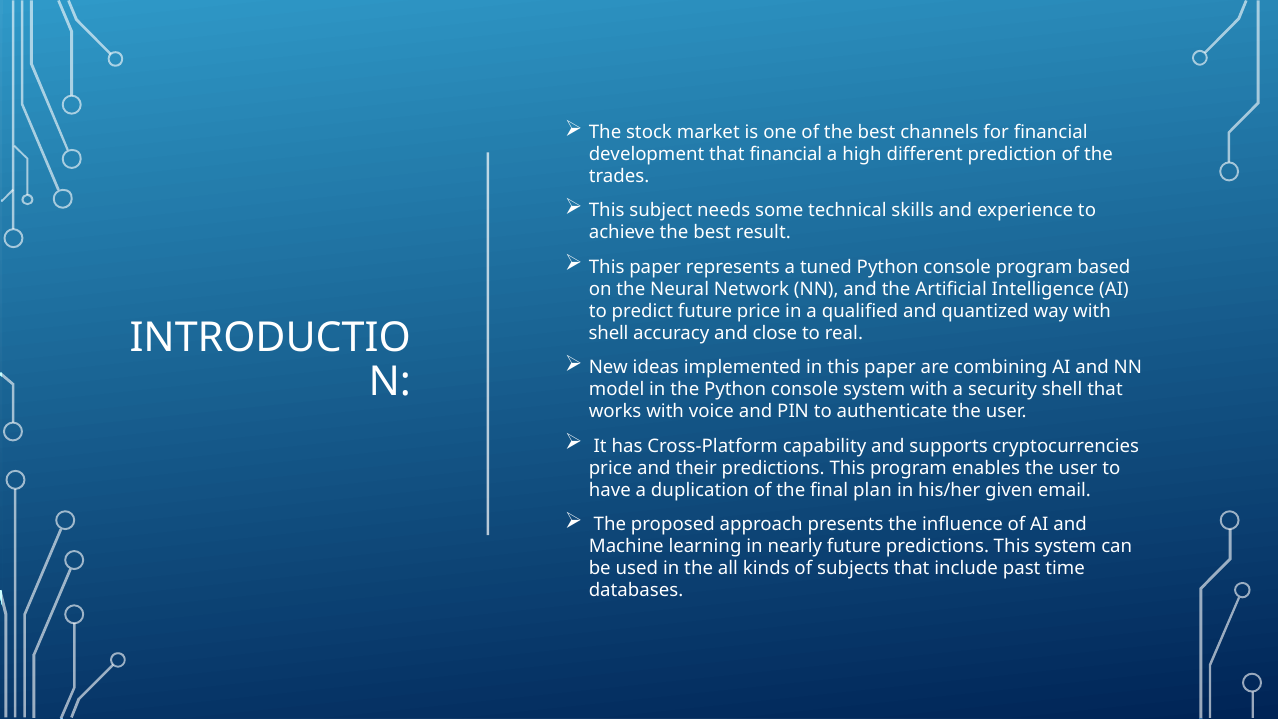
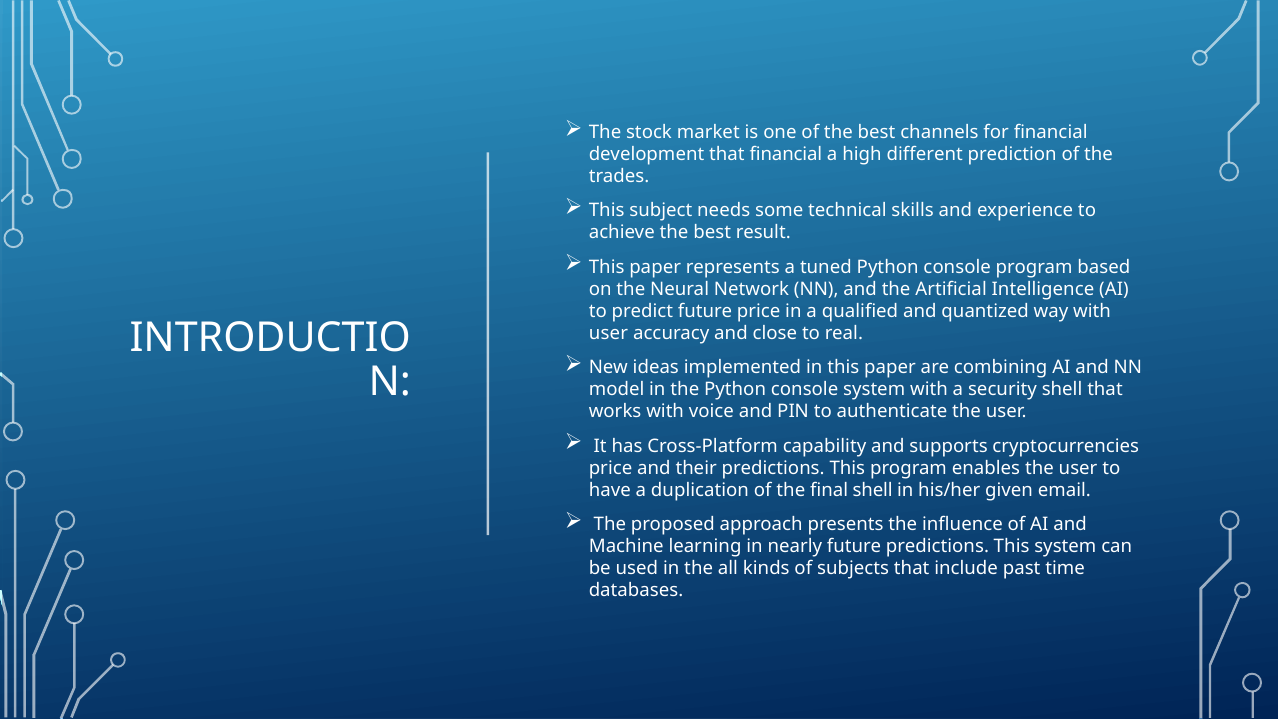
shell: shell -> user (608, 333)
final plan: plan -> shell (873, 490)
